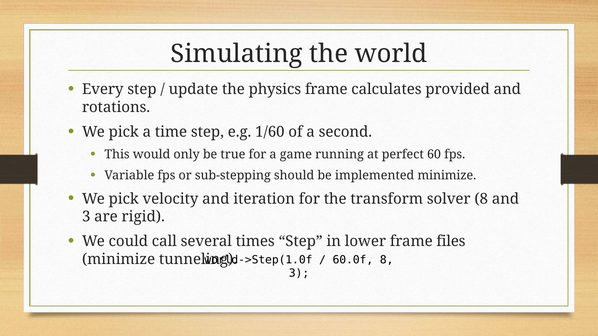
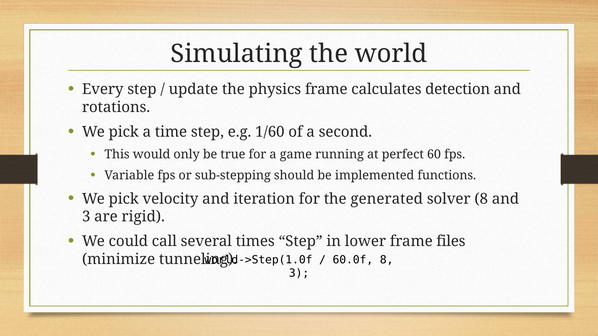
provided: provided -> detection (458, 89)
implemented minimize: minimize -> functions (447, 176)
transform: transform -> generated (387, 199)
